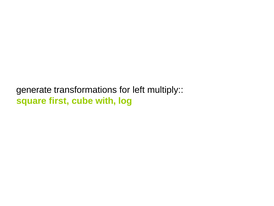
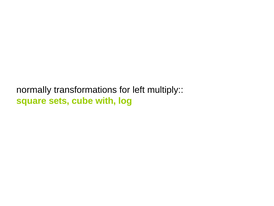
generate: generate -> normally (34, 90)
first: first -> sets (59, 101)
